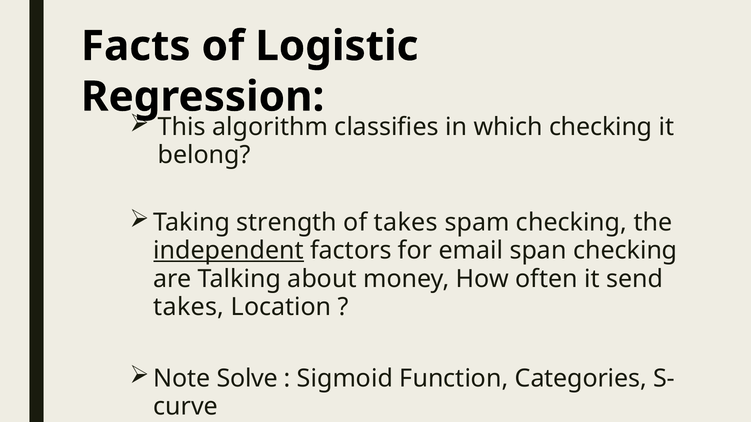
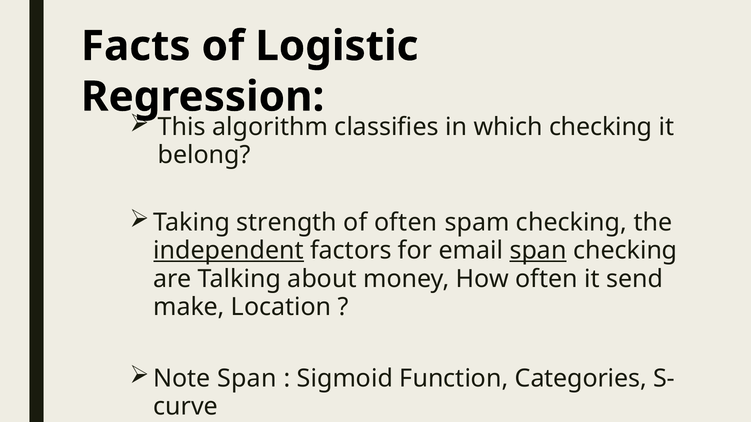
of takes: takes -> often (406, 223)
span underline: none -> present (538, 251)
takes: takes -> make (189, 307)
Note Solve: Solve -> Span (247, 379)
